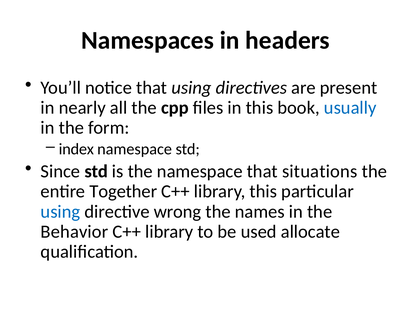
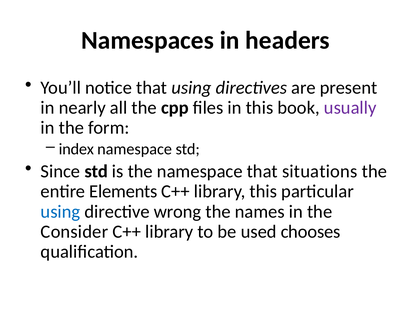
usually colour: blue -> purple (350, 108)
Together: Together -> Elements (123, 191)
Behavior: Behavior -> Consider (74, 231)
allocate: allocate -> chooses (311, 231)
